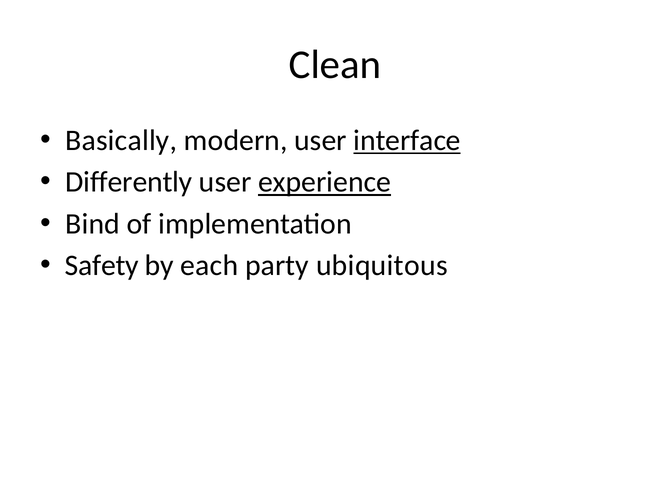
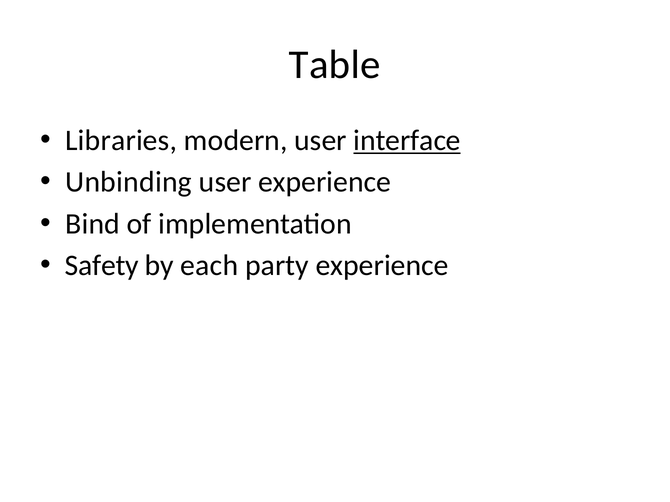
Clean: Clean -> Table (335, 65)
Basically: Basically -> Libraries (121, 141)
Differently: Differently -> Unbinding (129, 182)
experience underline: present -> none (325, 182)
party ubiquitous: ubiquitous -> experience (382, 266)
